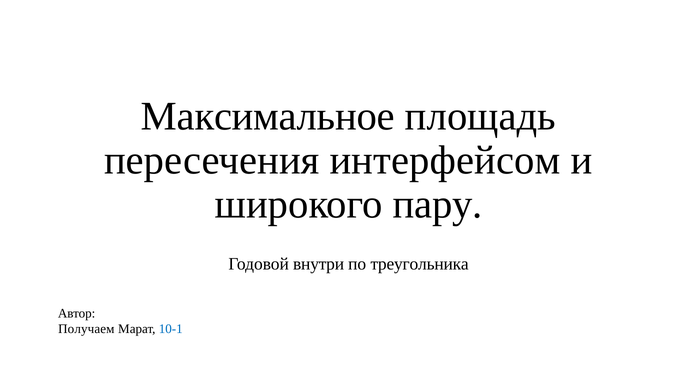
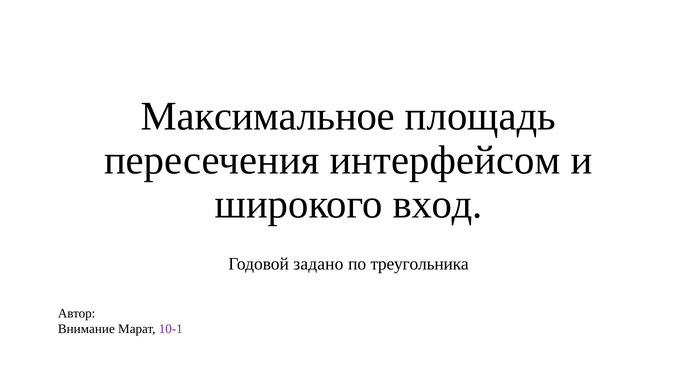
пару: пару -> вход (438, 204)
внутри: внутри -> задано (318, 264)
Получаем: Получаем -> Внимание (86, 329)
10-1 colour: blue -> purple (171, 329)
